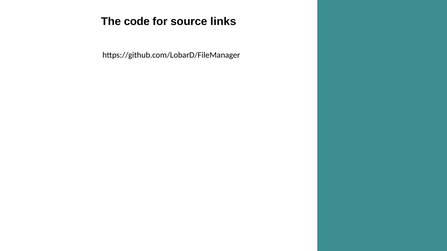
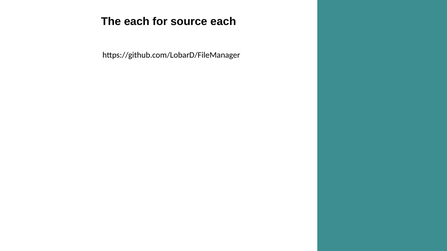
The code: code -> each (137, 21)
source links: links -> each (223, 21)
